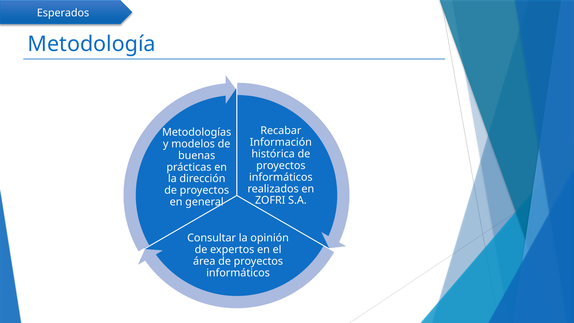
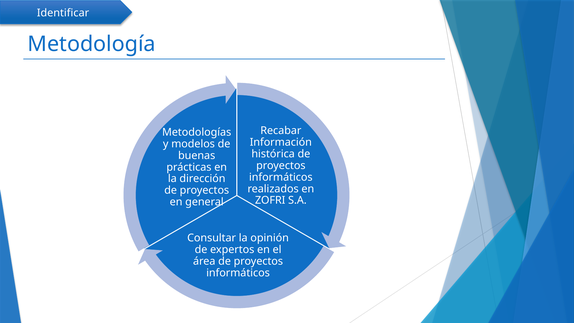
Esperados: Esperados -> Identificar (63, 13)
